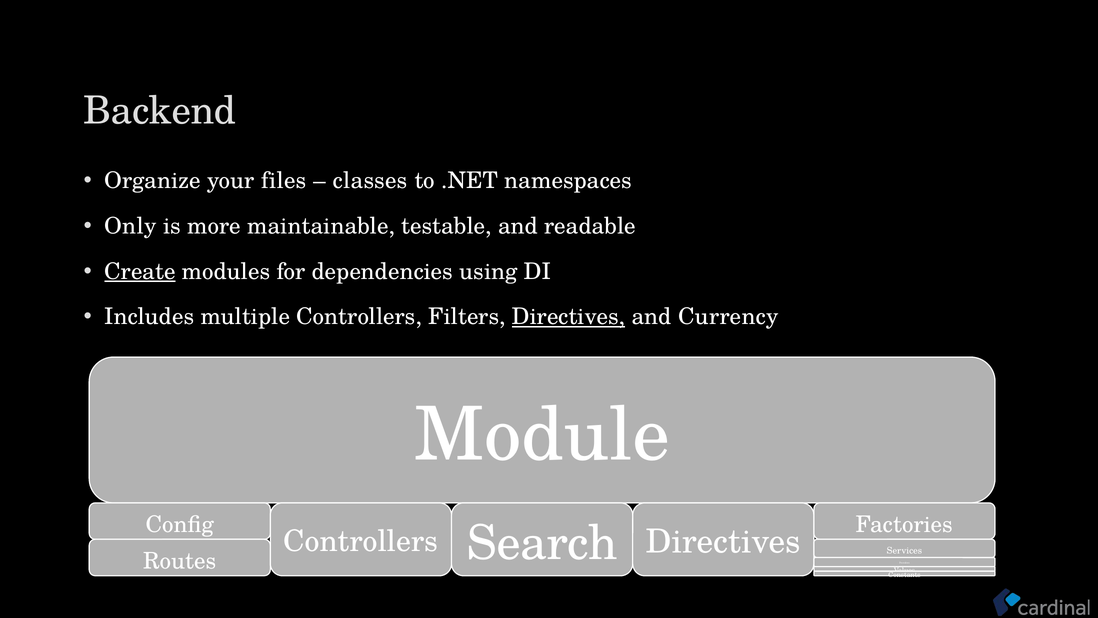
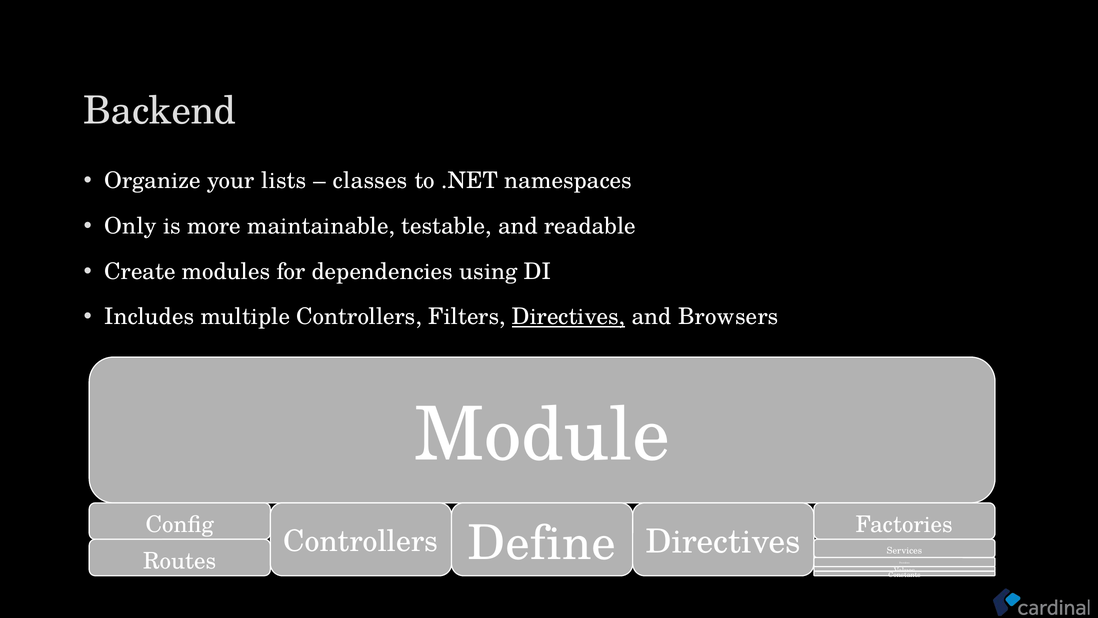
files: files -> lists (284, 181)
Create underline: present -> none (140, 271)
Currency: Currency -> Browsers (728, 317)
Search: Search -> Define (542, 543)
